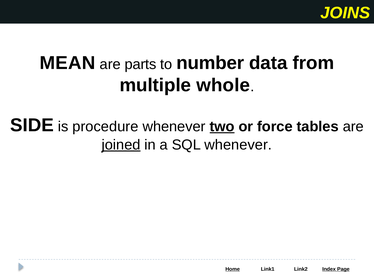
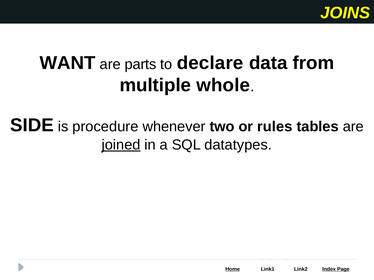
MEAN: MEAN -> WANT (68, 63)
number: number -> declare (210, 63)
two underline: present -> none (222, 127)
force: force -> rules (275, 127)
SQL whenever: whenever -> datatypes (238, 145)
